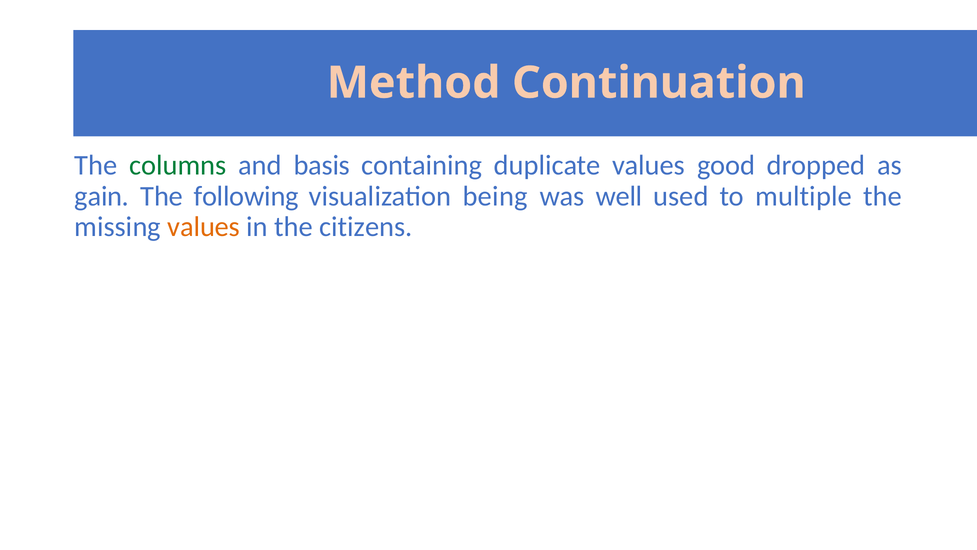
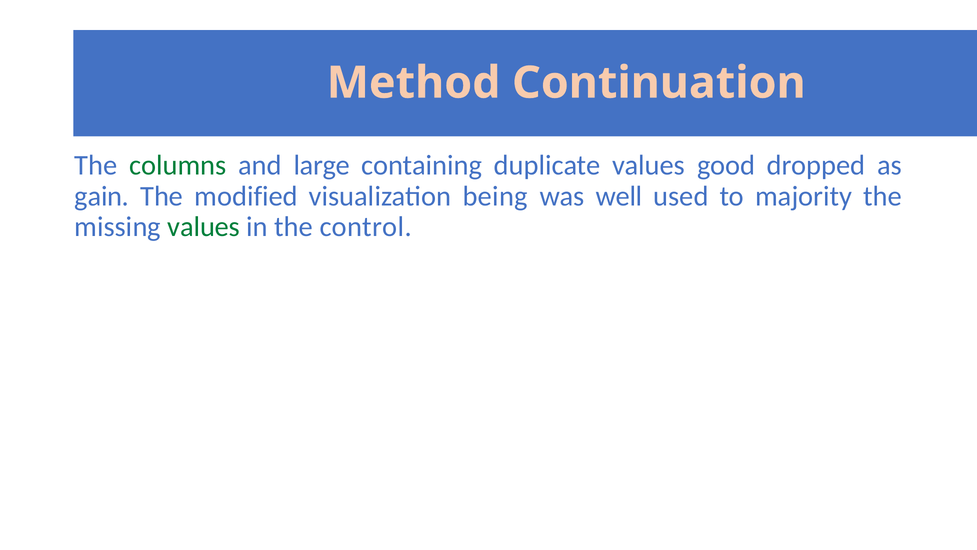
basis: basis -> large (322, 165)
following: following -> modified (246, 196)
multiple: multiple -> majority (804, 196)
values colour: orange -> green (204, 227)
citizens: citizens -> control (366, 227)
